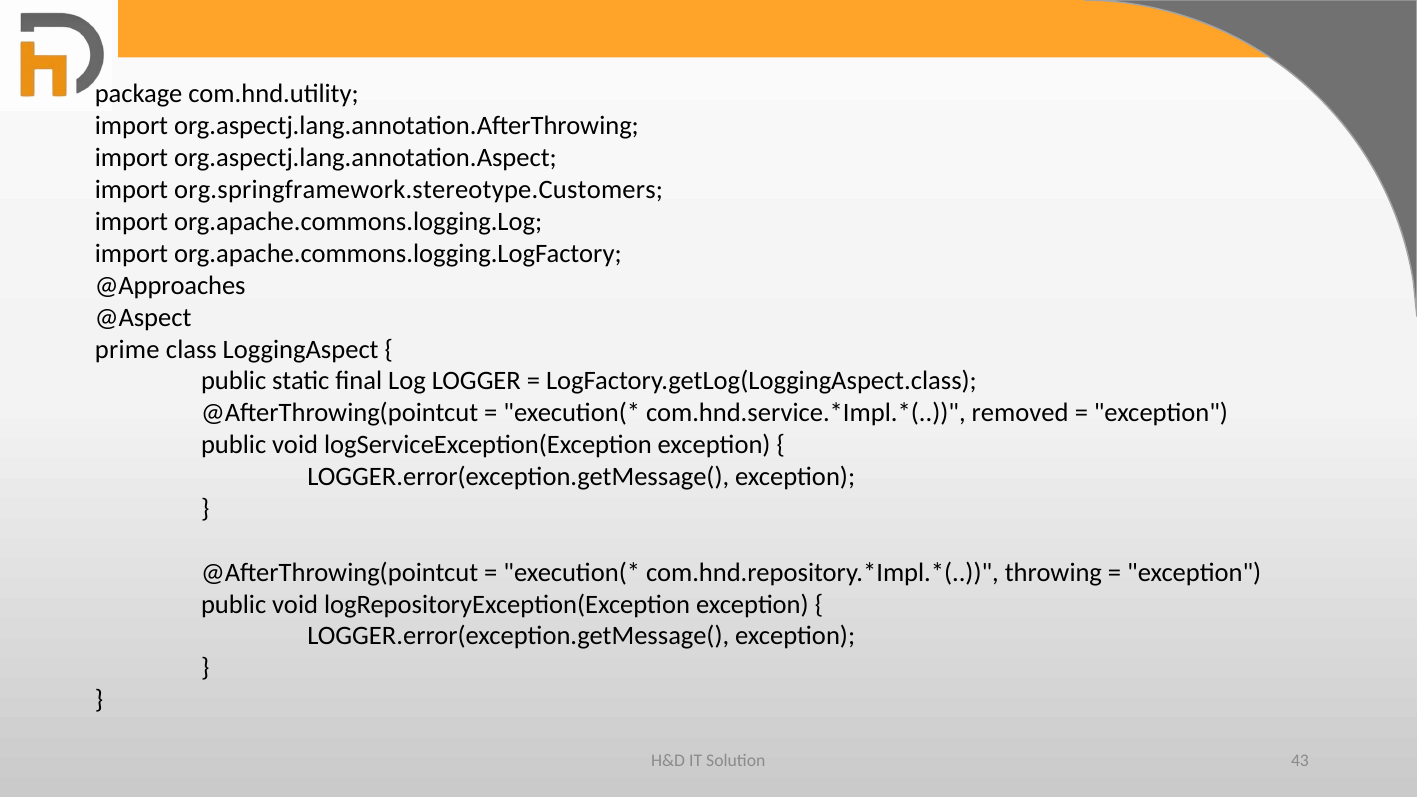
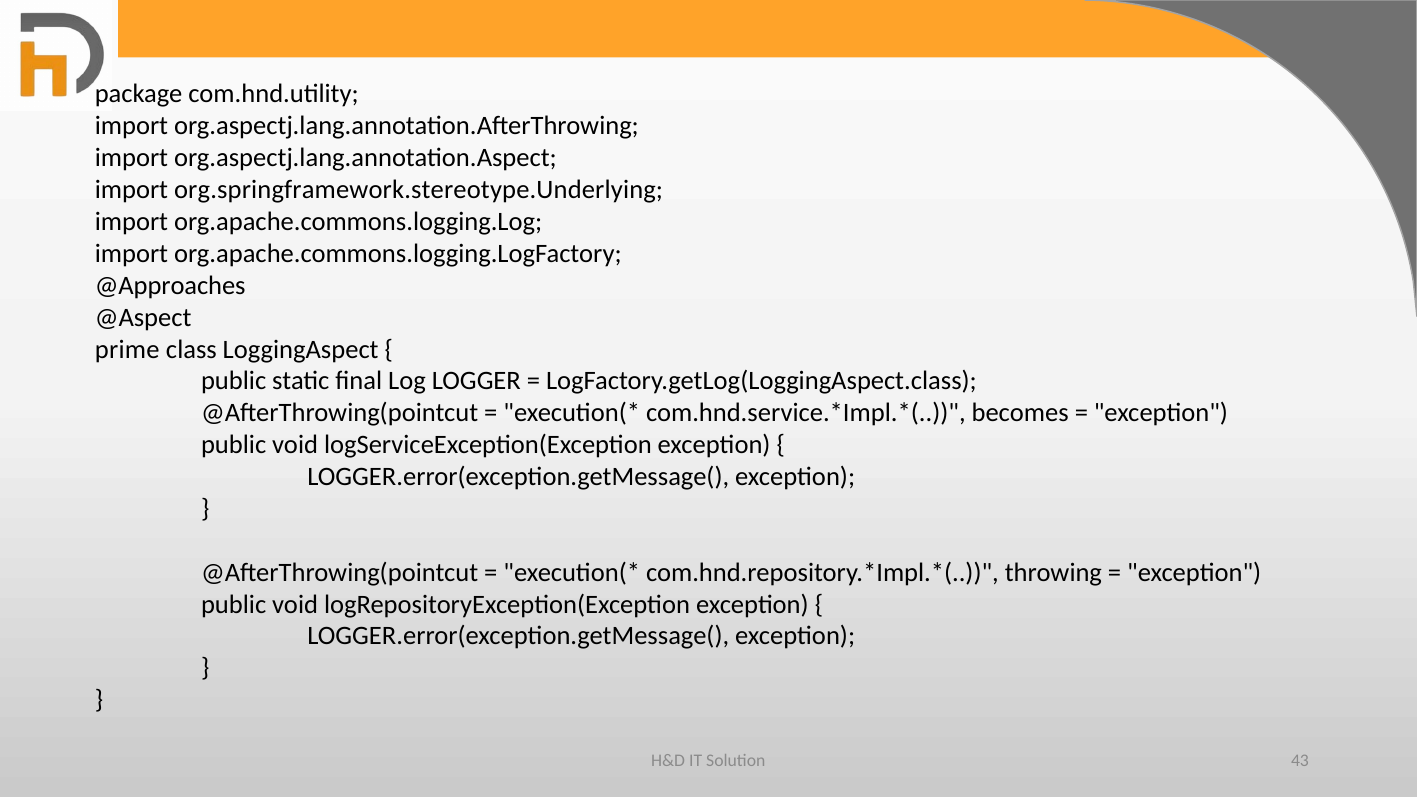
org.springframework.stereotype.Customers: org.springframework.stereotype.Customers -> org.springframework.stereotype.Underlying (419, 190)
removed: removed -> becomes (1020, 413)
